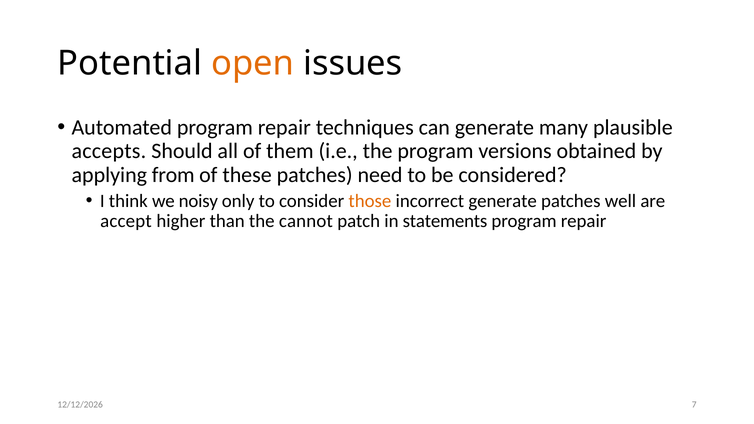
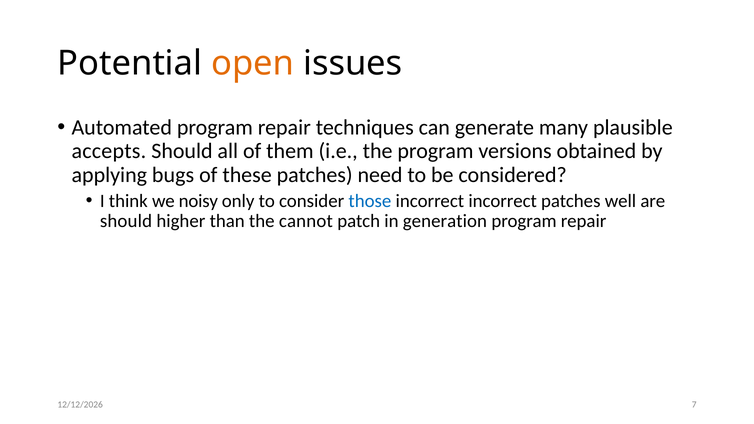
from: from -> bugs (173, 175)
those colour: orange -> blue (370, 201)
incorrect generate: generate -> incorrect (503, 201)
accept: accept -> should (126, 221)
statements: statements -> generation (445, 221)
